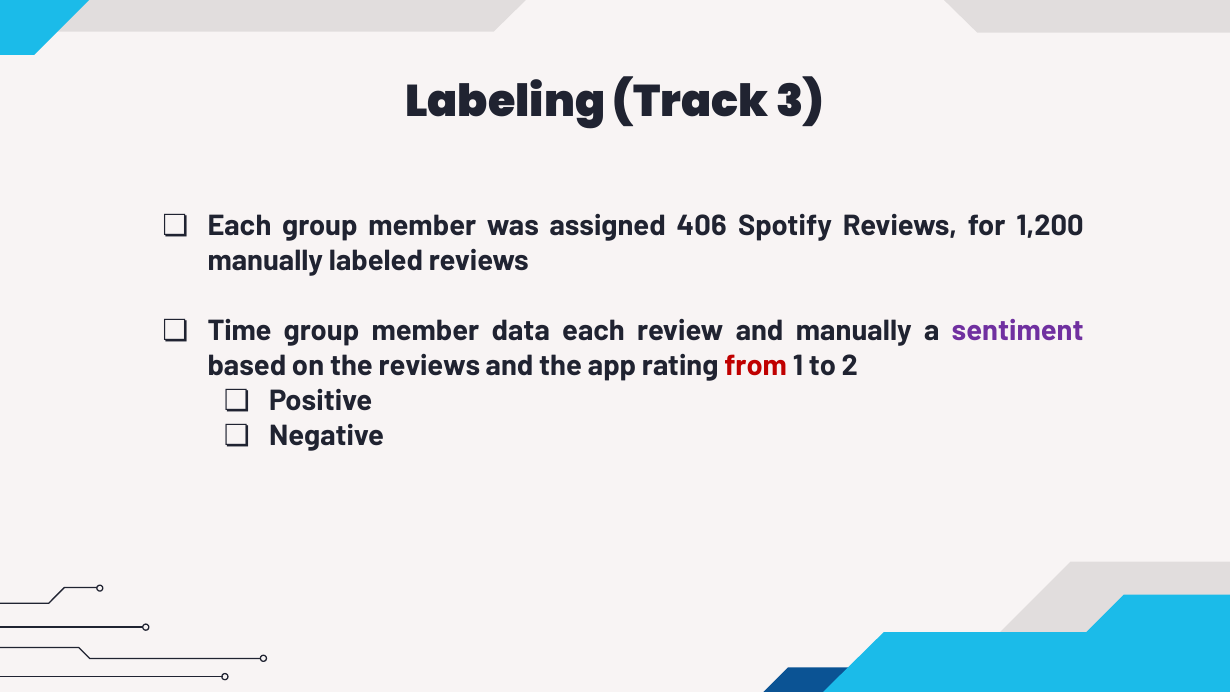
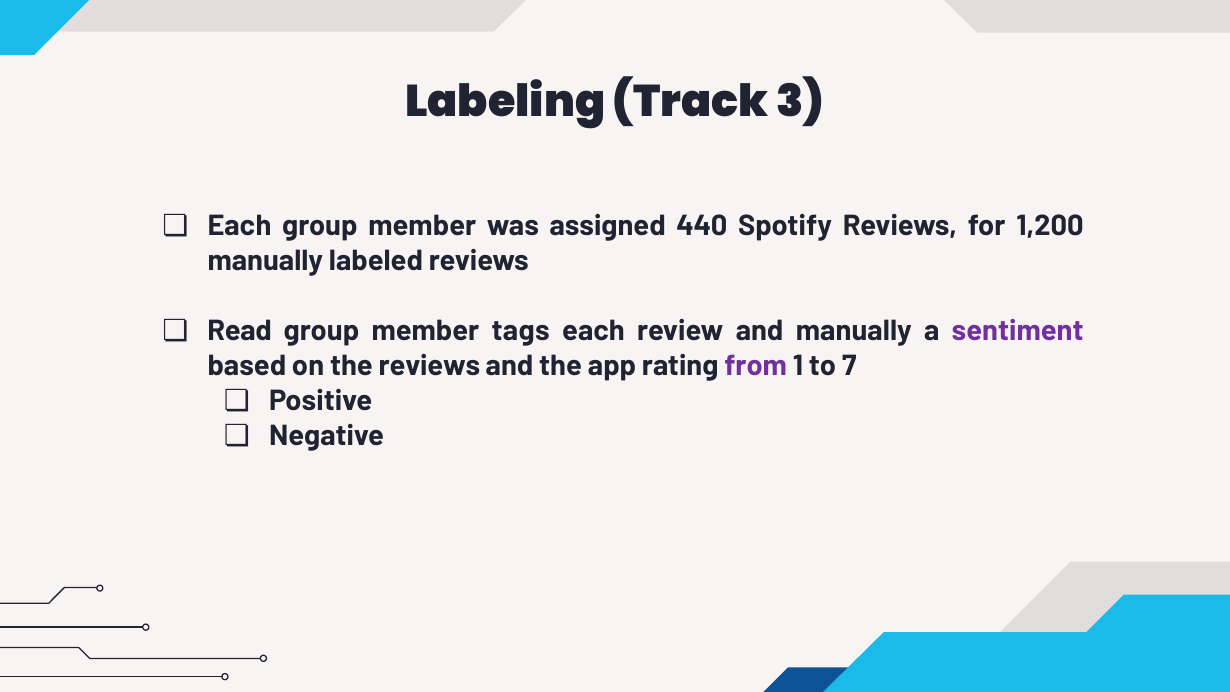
406: 406 -> 440 (702, 226)
Time: Time -> Read (240, 331)
data: data -> tags (521, 331)
from colour: red -> purple (756, 366)
2: 2 -> 7 (849, 366)
